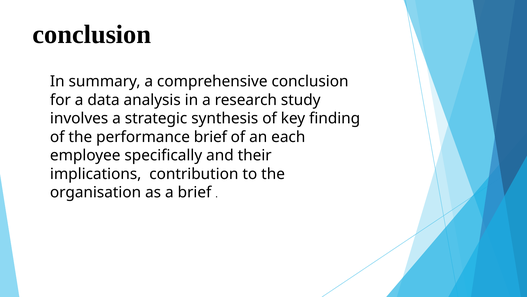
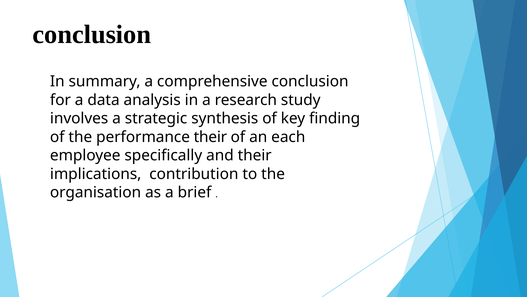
performance brief: brief -> their (210, 137)
